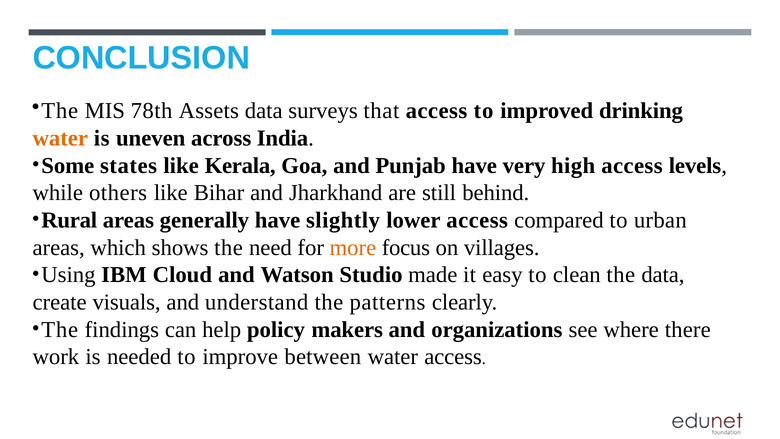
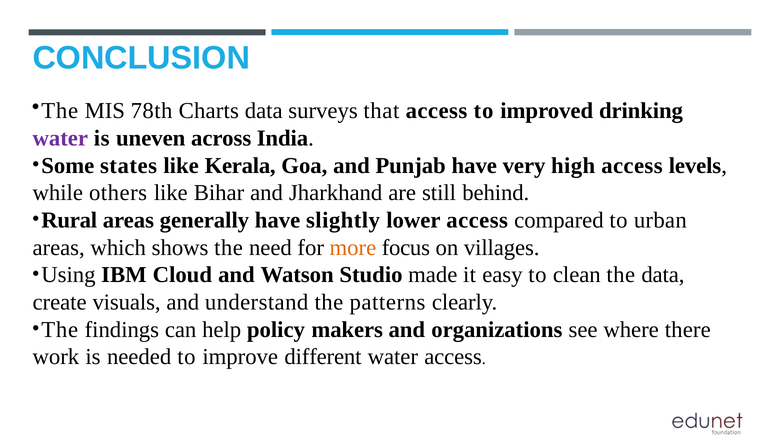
Assets: Assets -> Charts (209, 111)
water colour: orange -> purple (60, 138)
between: between -> different (323, 357)
